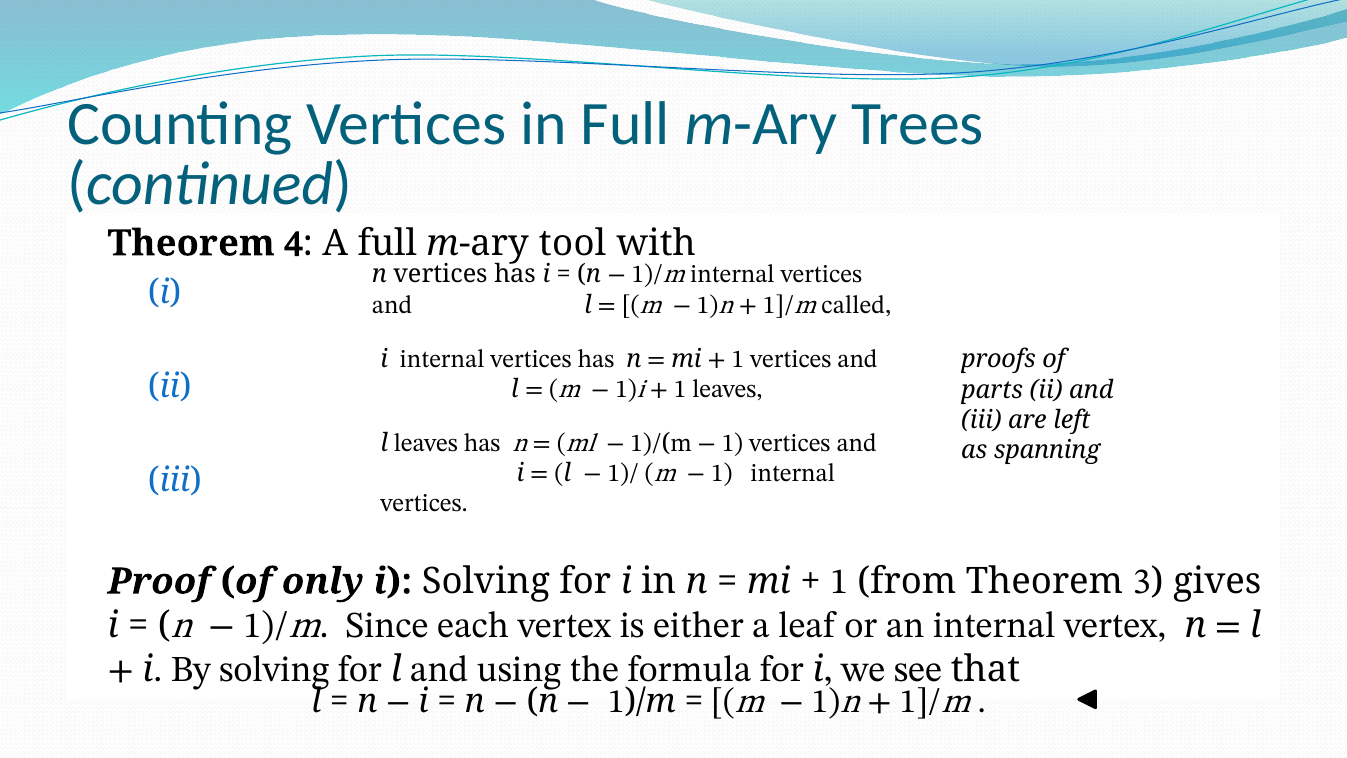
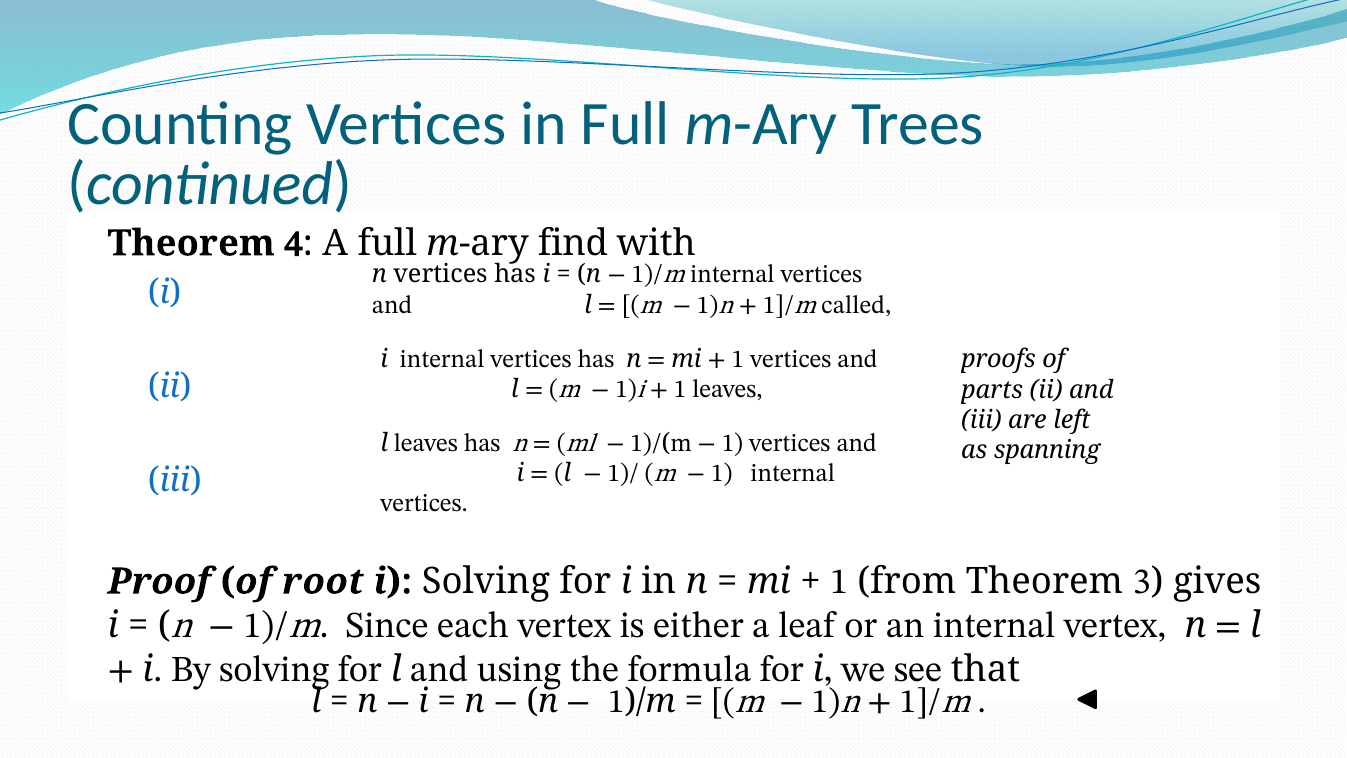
tool: tool -> find (573, 243)
only: only -> root (323, 581)
